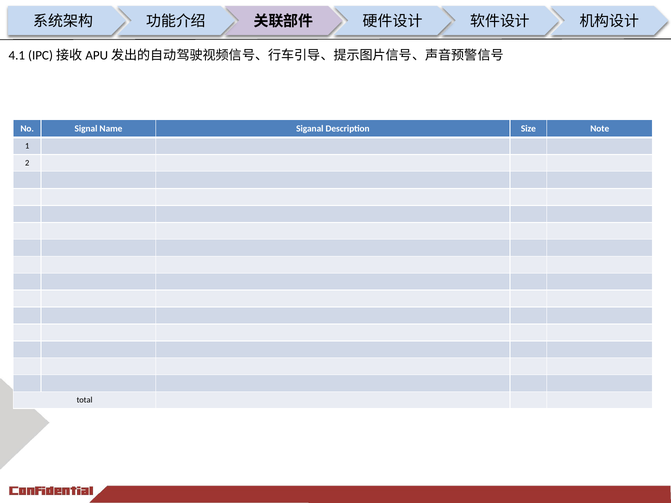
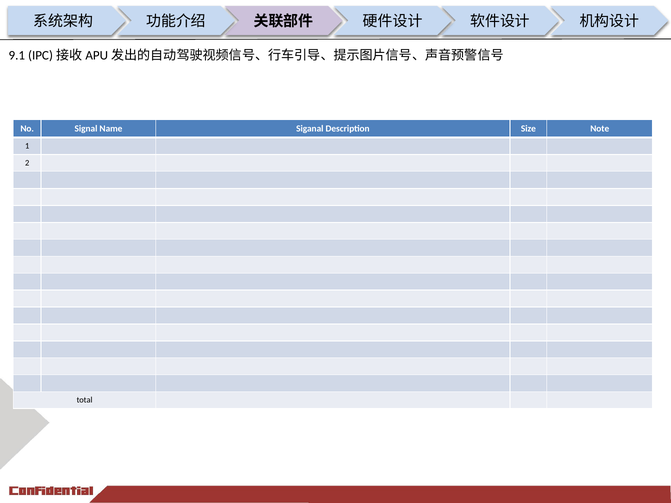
4.1: 4.1 -> 9.1 (17, 56)
